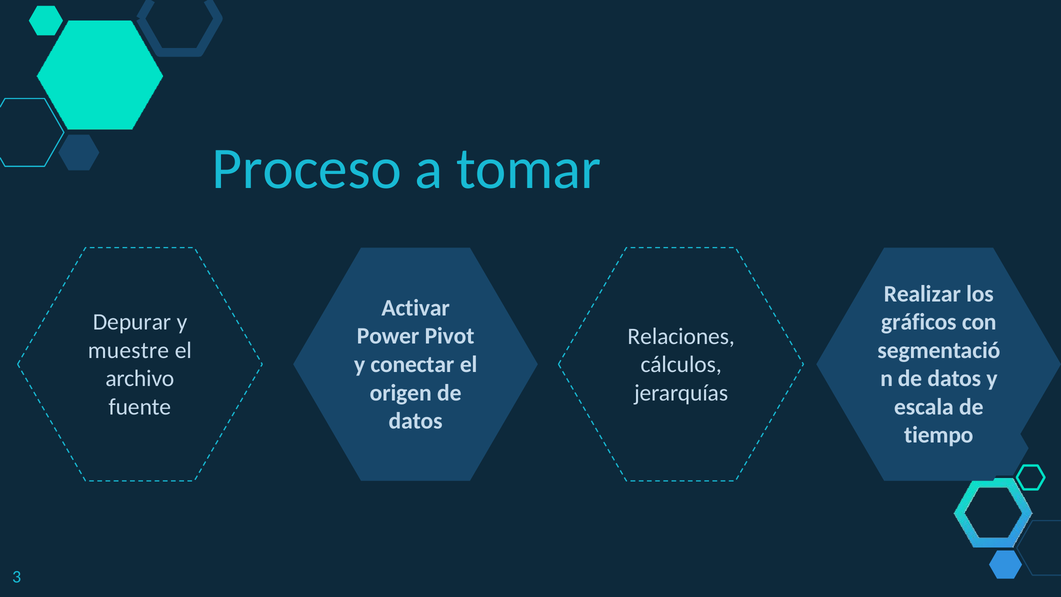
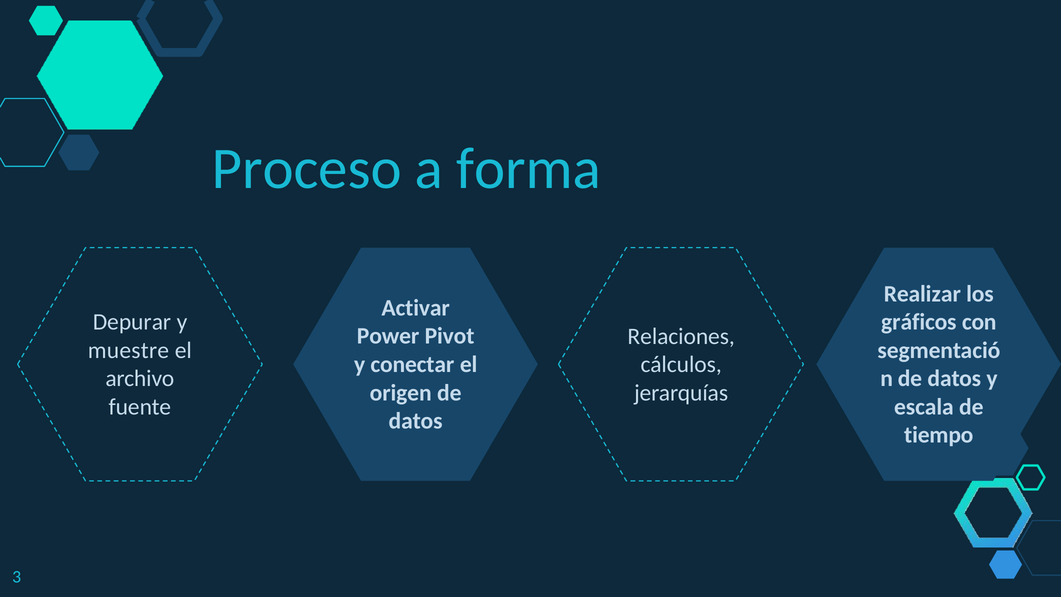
tomar: tomar -> forma (529, 169)
